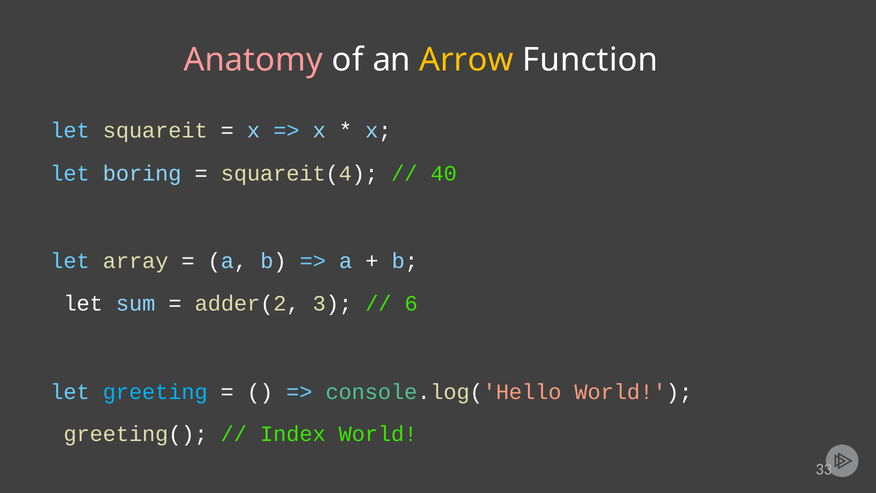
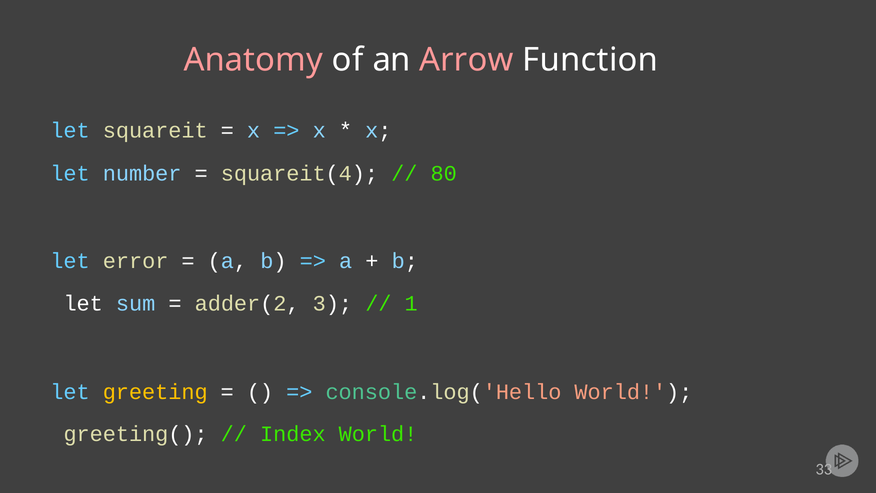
Arrow colour: yellow -> pink (466, 60)
boring: boring -> number (142, 173)
40: 40 -> 80 (444, 173)
array: array -> error (136, 261)
6: 6 -> 1 (411, 303)
greeting colour: light blue -> yellow (155, 392)
